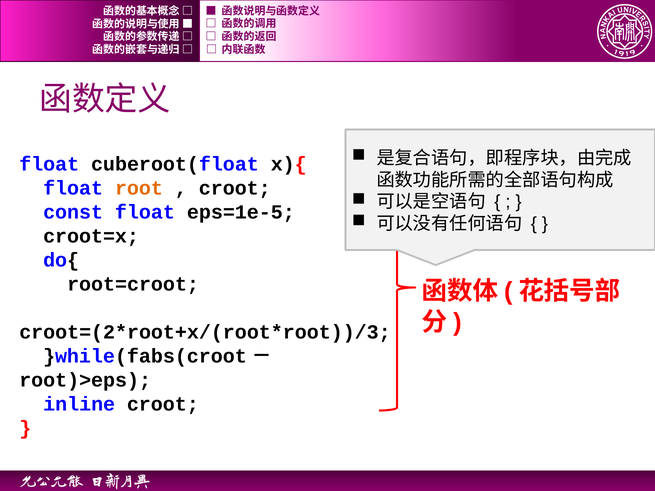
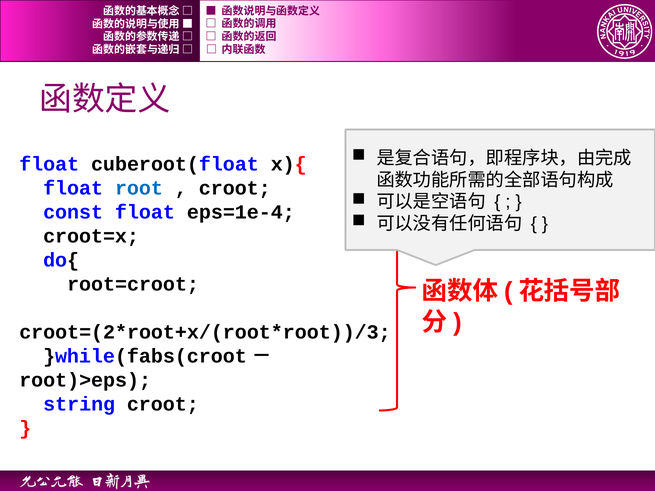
root colour: orange -> blue (139, 188)
eps=1e-5: eps=1e-5 -> eps=1e-4 (241, 212)
inline: inline -> string (79, 404)
